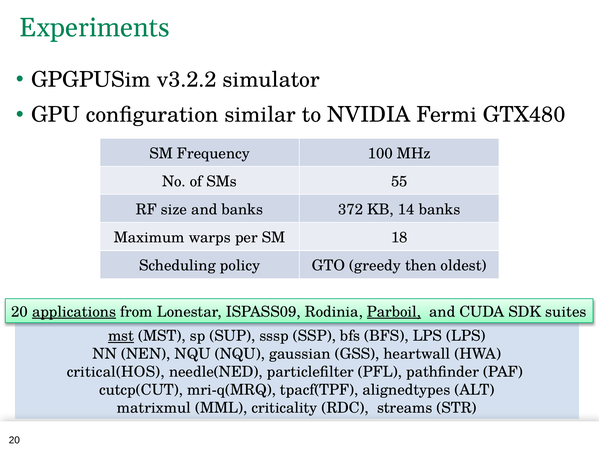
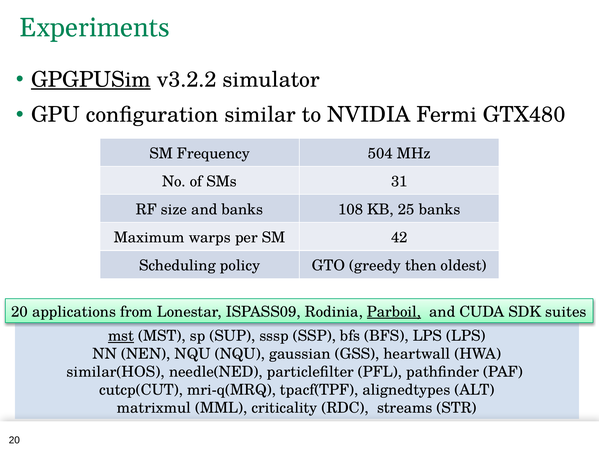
GPGPUSim underline: none -> present (91, 79)
100: 100 -> 504 (380, 153)
55: 55 -> 31 (399, 181)
372: 372 -> 108 (351, 209)
14: 14 -> 25 (406, 209)
18: 18 -> 42 (399, 237)
applications underline: present -> none (74, 311)
critical(HOS: critical(HOS -> similar(HOS (116, 371)
